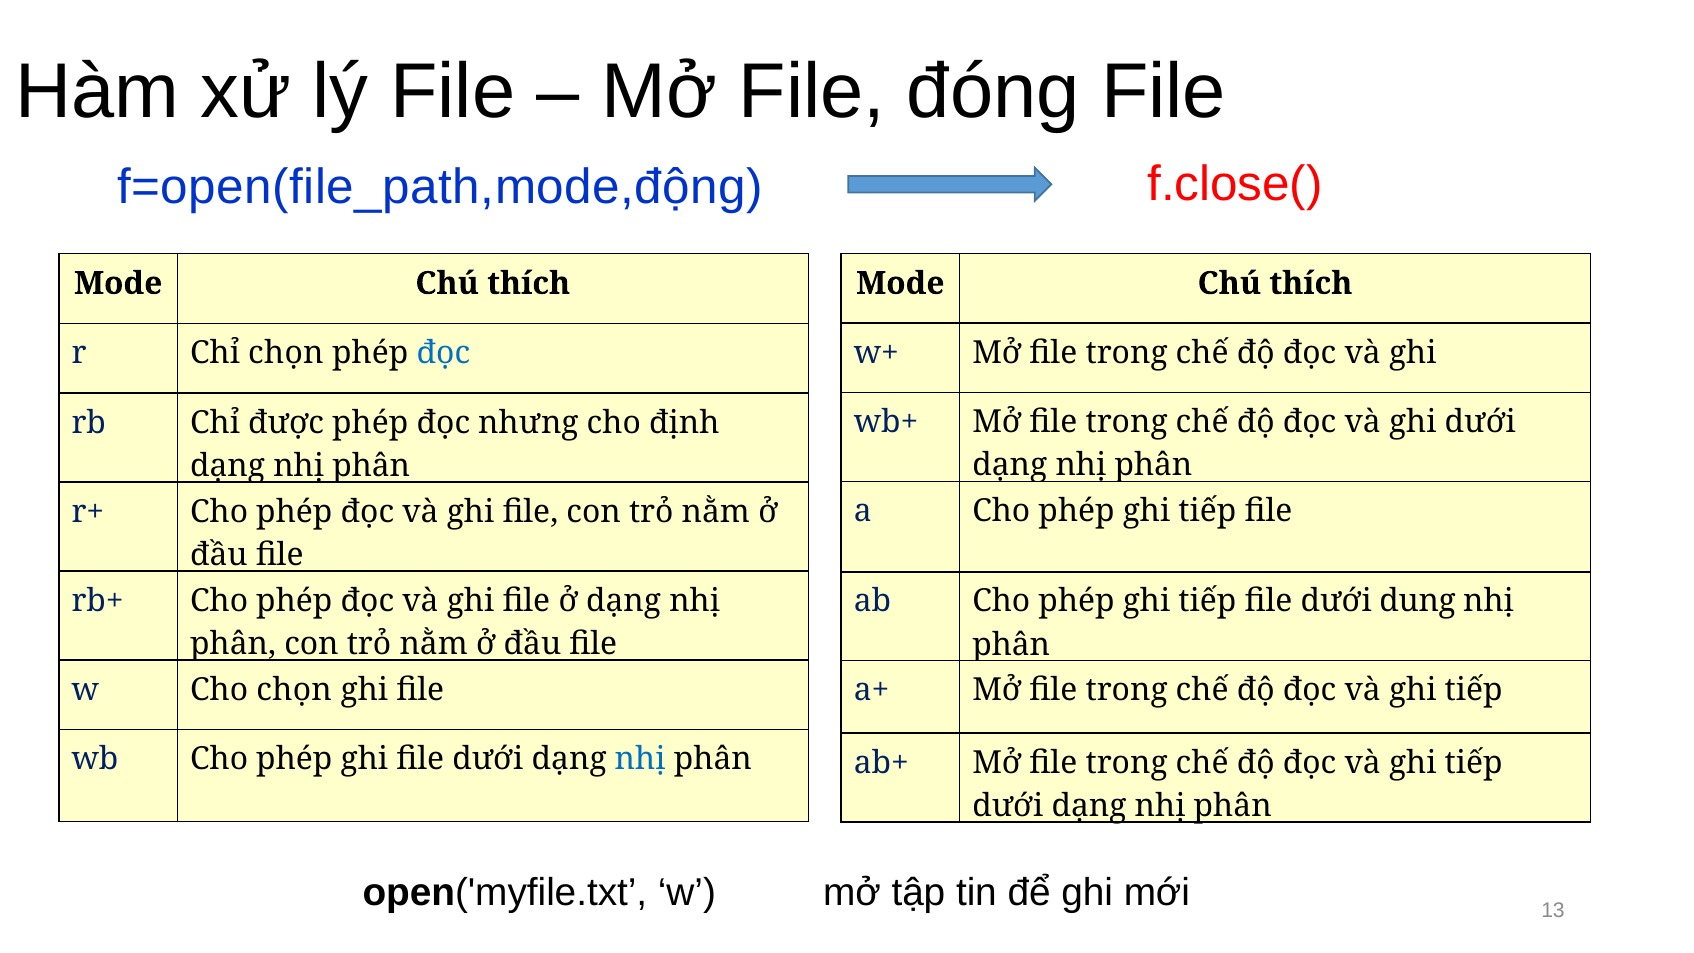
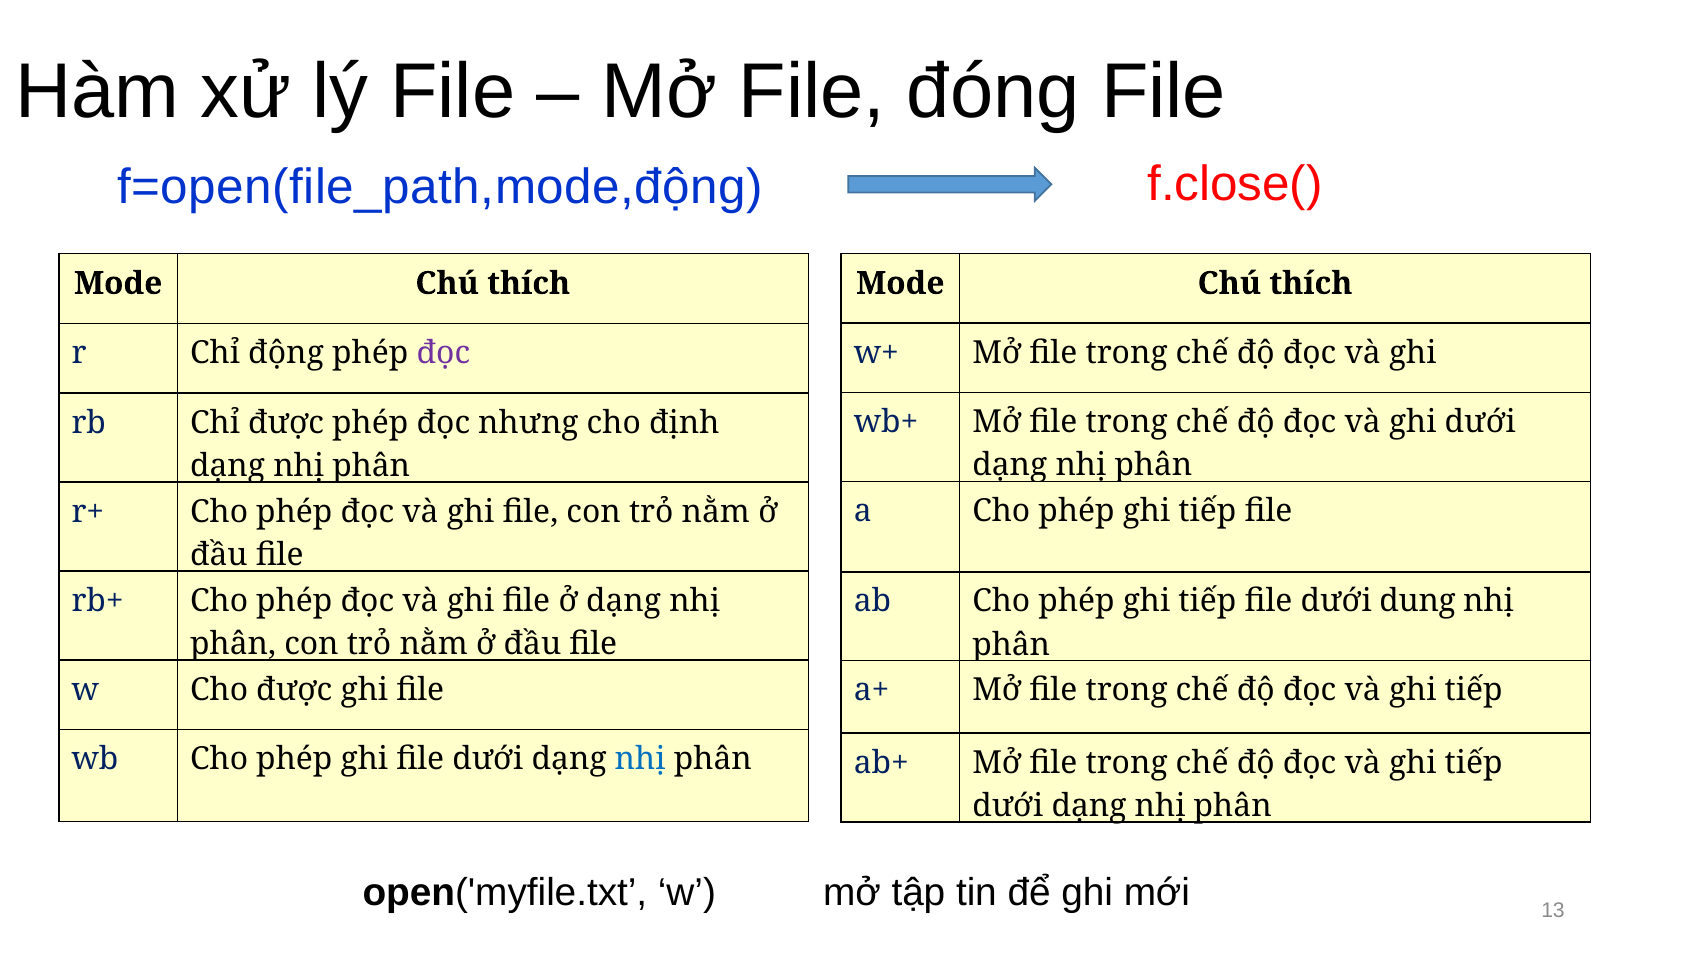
Chỉ chọn: chọn -> động (286, 353)
đọc colour: blue -> purple (443, 353)
Cho chọn: chọn -> được (294, 690)
